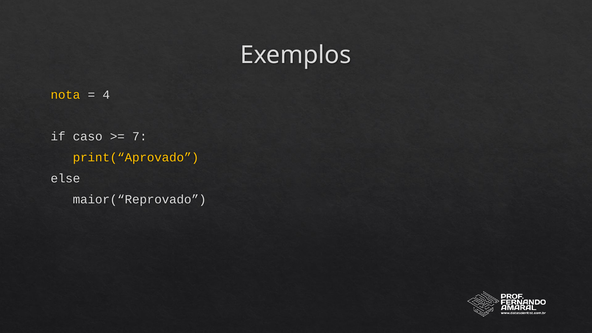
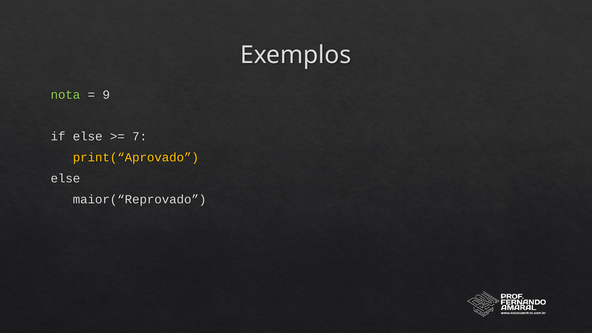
nota colour: yellow -> light green (65, 95)
4: 4 -> 9 (106, 95)
if caso: caso -> else (88, 137)
